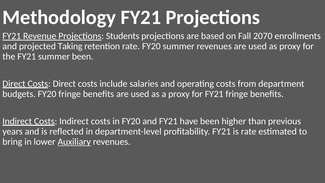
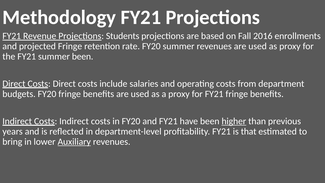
2070: 2070 -> 2016 (263, 36)
projected Taking: Taking -> Fringe (70, 46)
higher underline: none -> present (234, 121)
is rate: rate -> that (249, 131)
